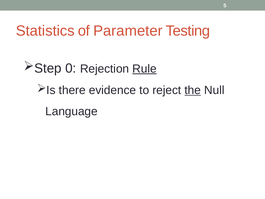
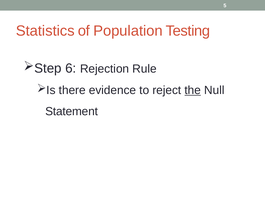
Parameter: Parameter -> Population (128, 31)
0: 0 -> 6 (71, 68)
Rule underline: present -> none (144, 69)
Language: Language -> Statement (72, 111)
